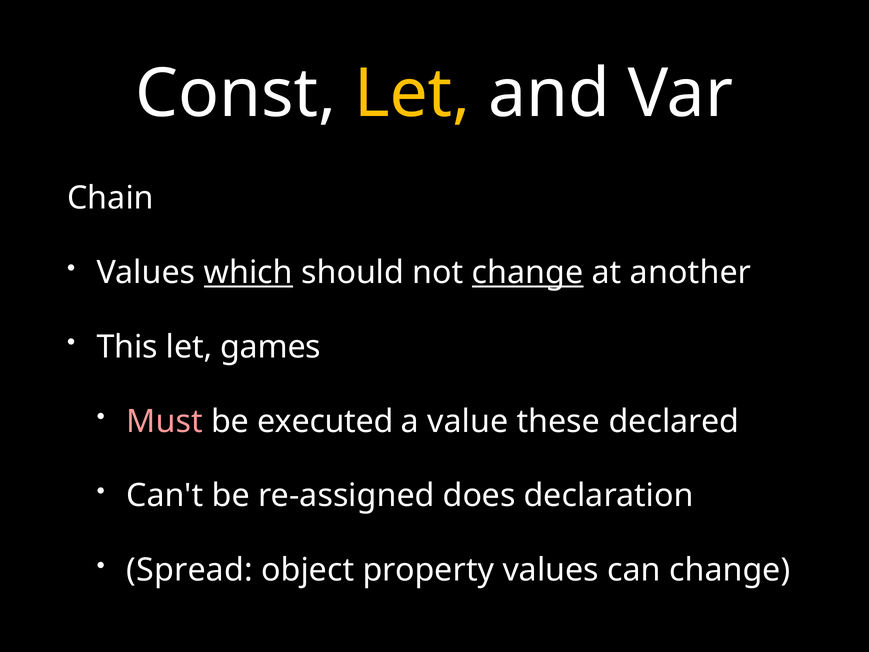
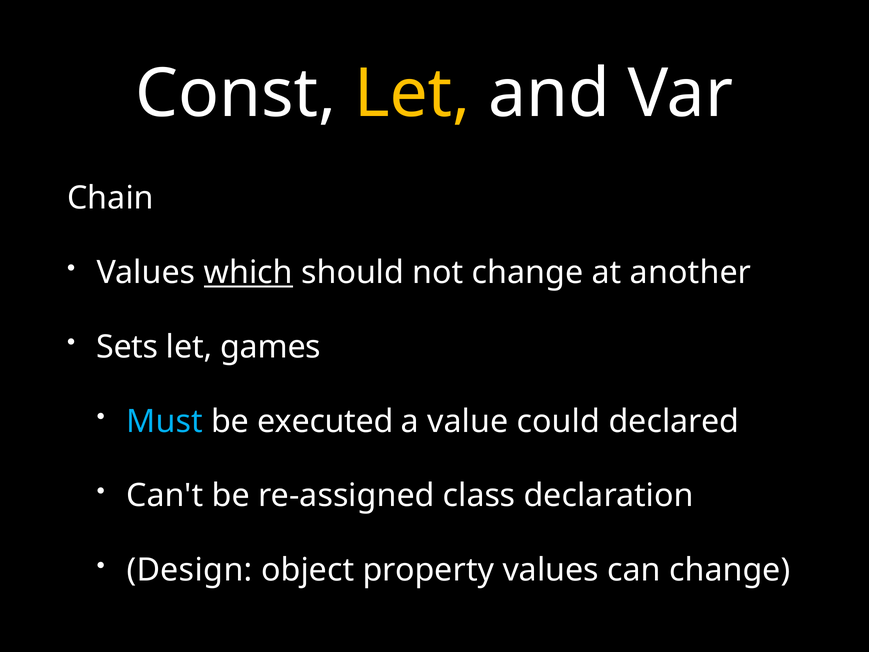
change underline: present -> none (528, 272)
This: This -> Sets (127, 347)
Must colour: pink -> light blue (165, 421)
these: these -> could (558, 421)
does: does -> class (479, 496)
Spread: Spread -> Design (190, 570)
